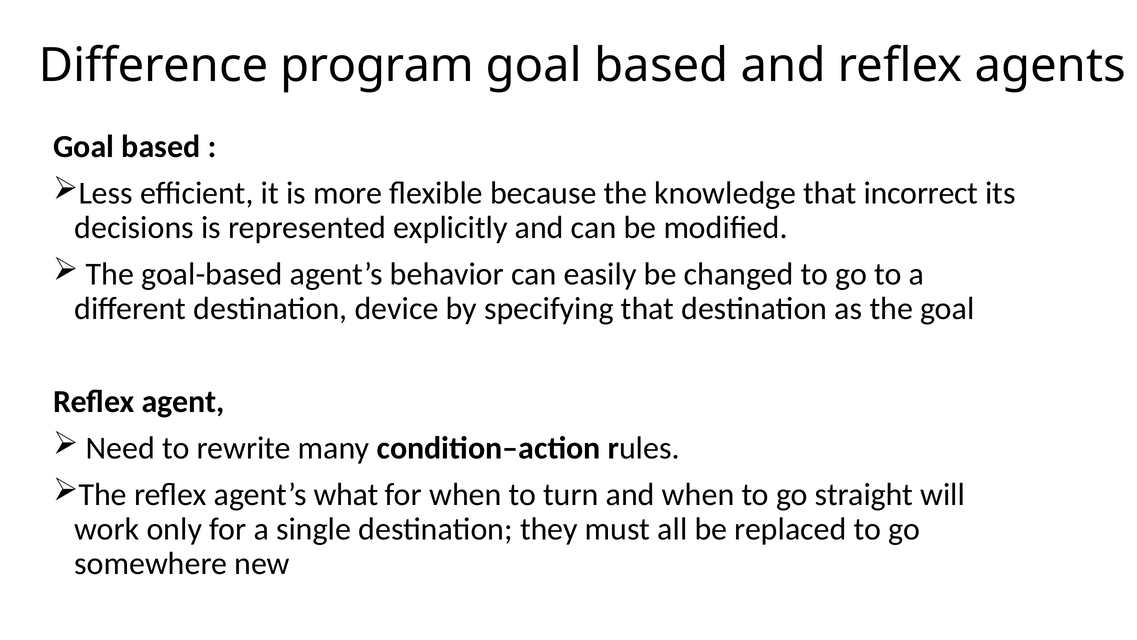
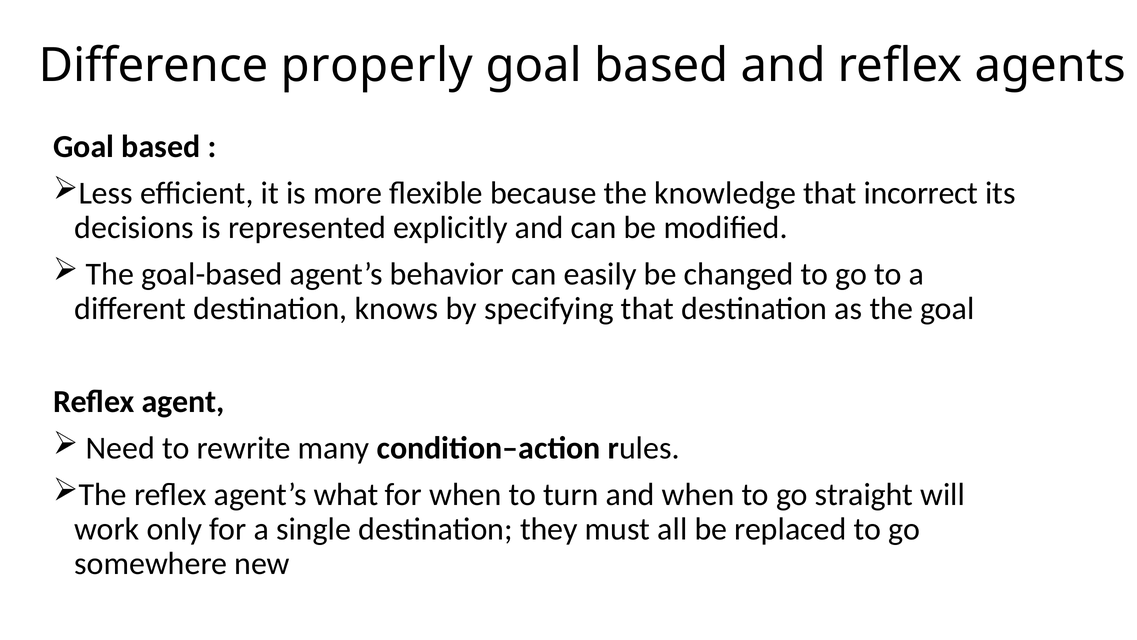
program: program -> properly (377, 65)
device: device -> knows (396, 309)
